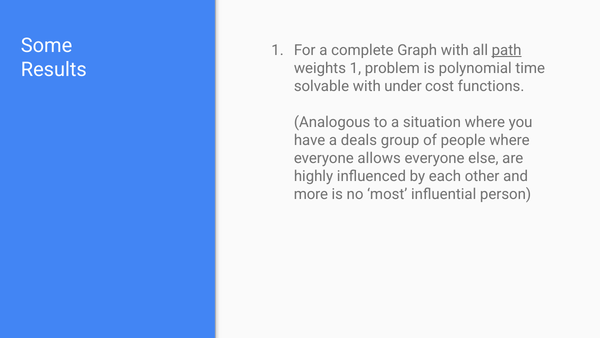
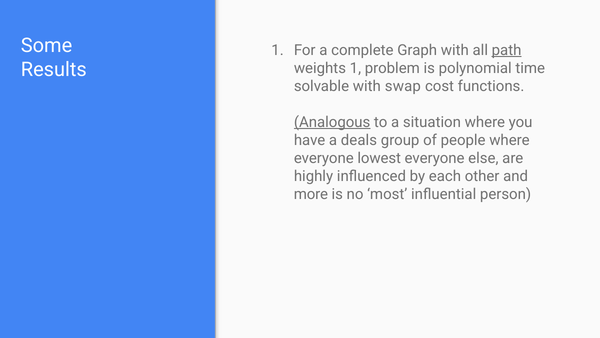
under: under -> swap (403, 86)
Analogous underline: none -> present (332, 122)
allows: allows -> lowest (379, 158)
